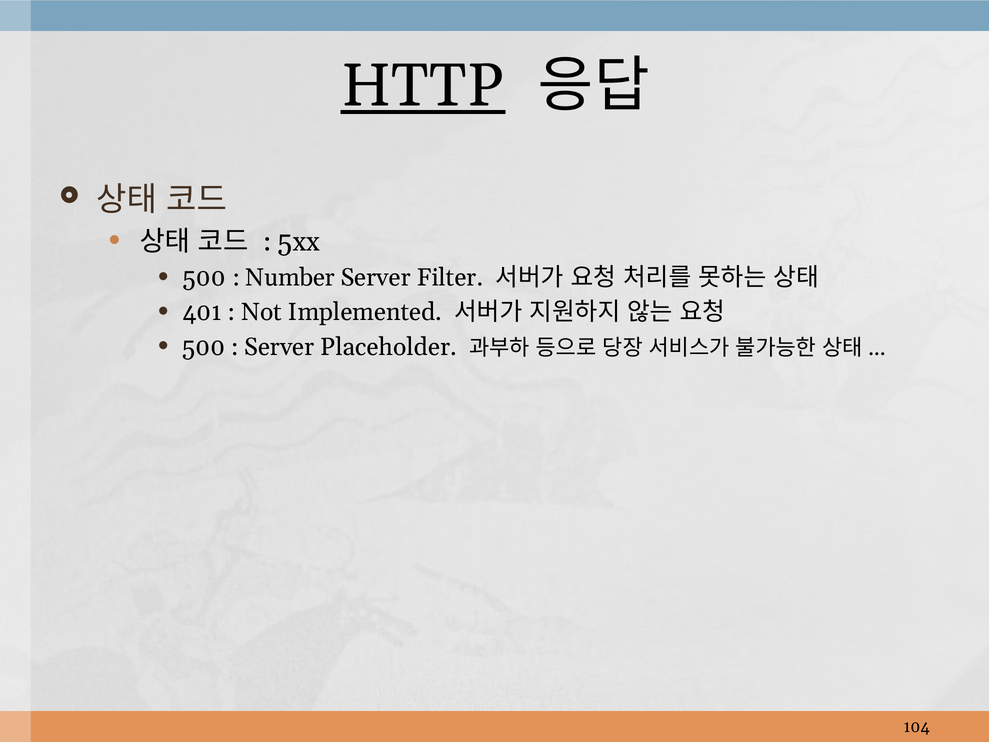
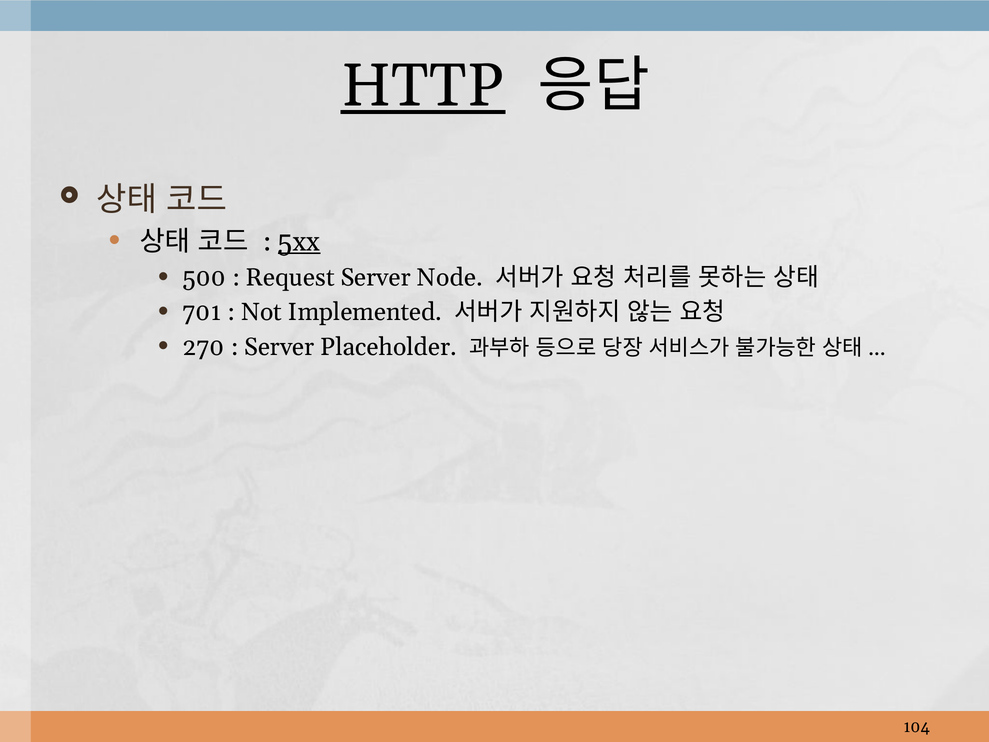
5xx underline: none -> present (299, 241)
Number: Number -> Request (290, 278)
Filter: Filter -> Node (450, 278)
401: 401 -> 701 (202, 312)
500: 500 -> 270 (204, 347)
